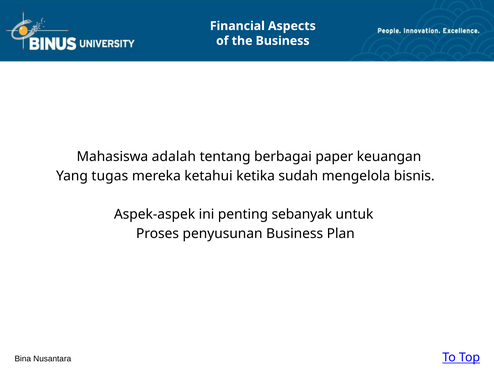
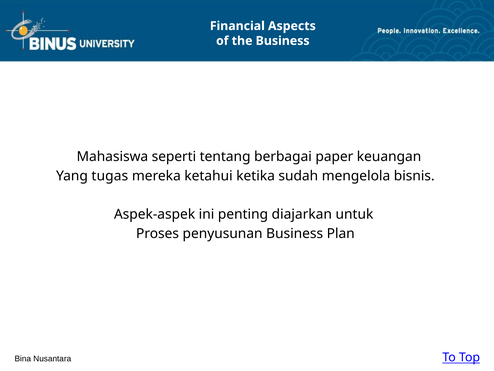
adalah: adalah -> seperti (174, 157)
sebanyak: sebanyak -> diajarkan (302, 214)
